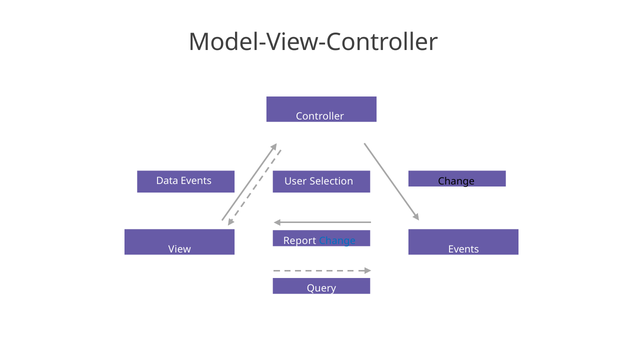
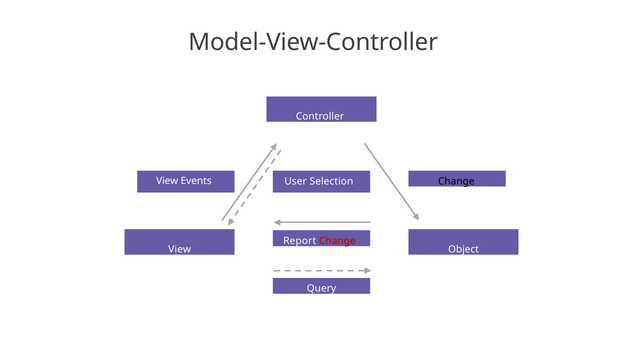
Data: Data -> View (167, 182)
Change colour: blue -> red (337, 241)
Events: Events -> Object (464, 250)
